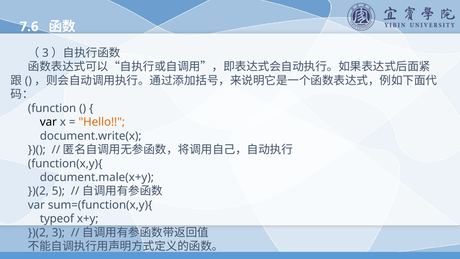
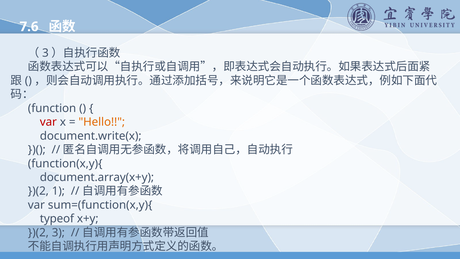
var colour: black -> red (48, 122)
document.male(x+y: document.male(x+y -> document.array(x+y (97, 177)
5: 5 -> 1 (58, 191)
